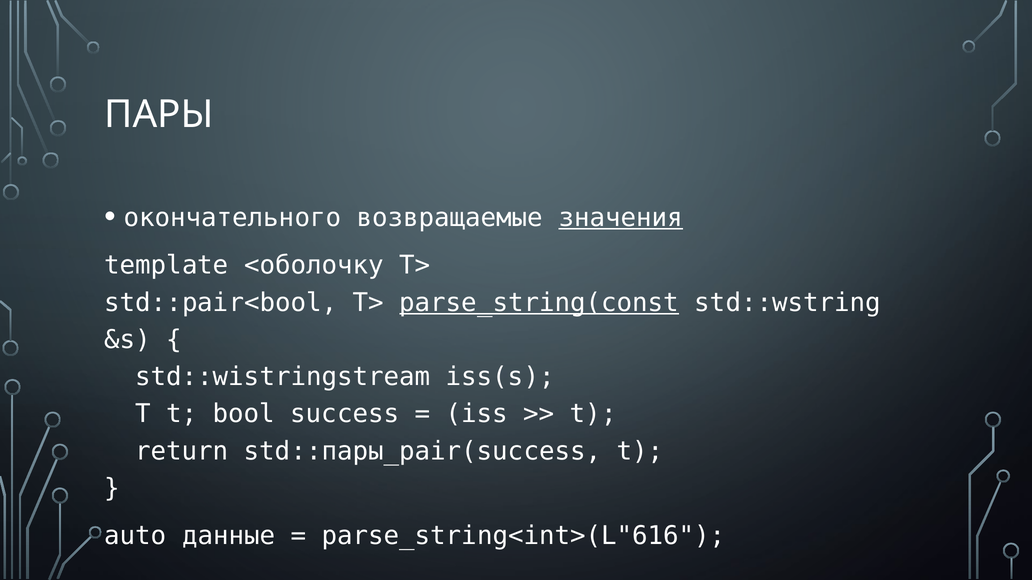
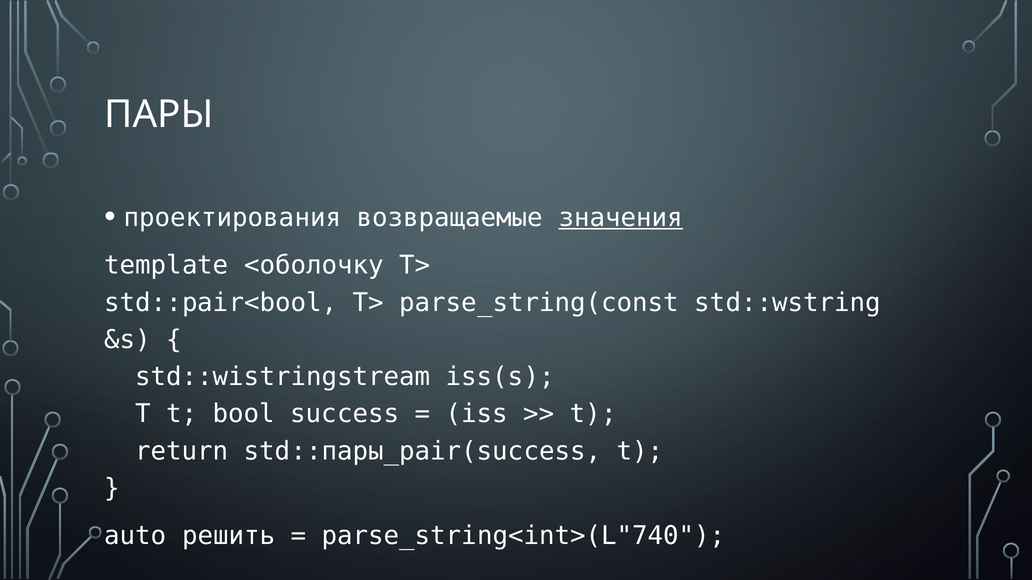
окончательного: окончательного -> проектирования (232, 218)
parse_string(const underline: present -> none (539, 303)
данные: данные -> решить (229, 536)
parse_string<int>(L"616: parse_string<int>(L"616 -> parse_string<int>(L"740 (524, 536)
